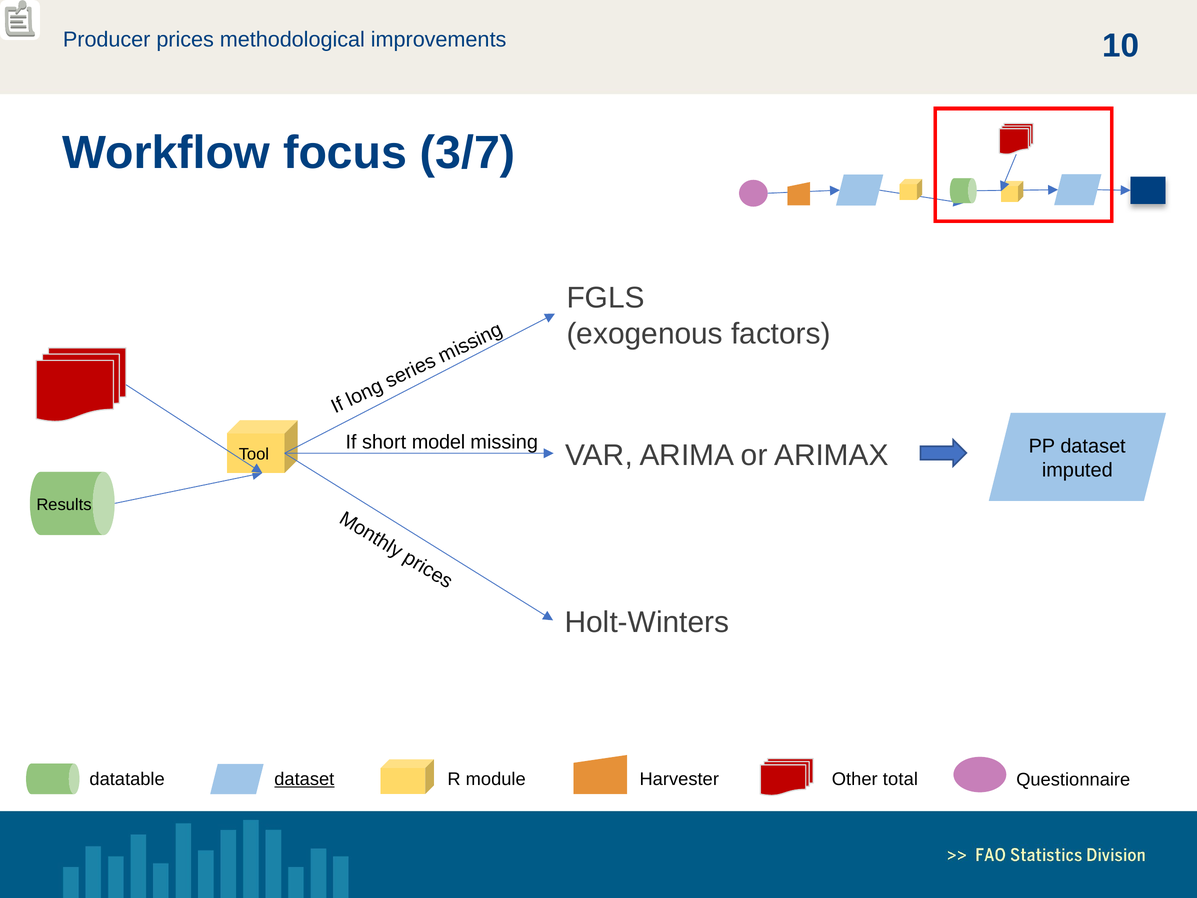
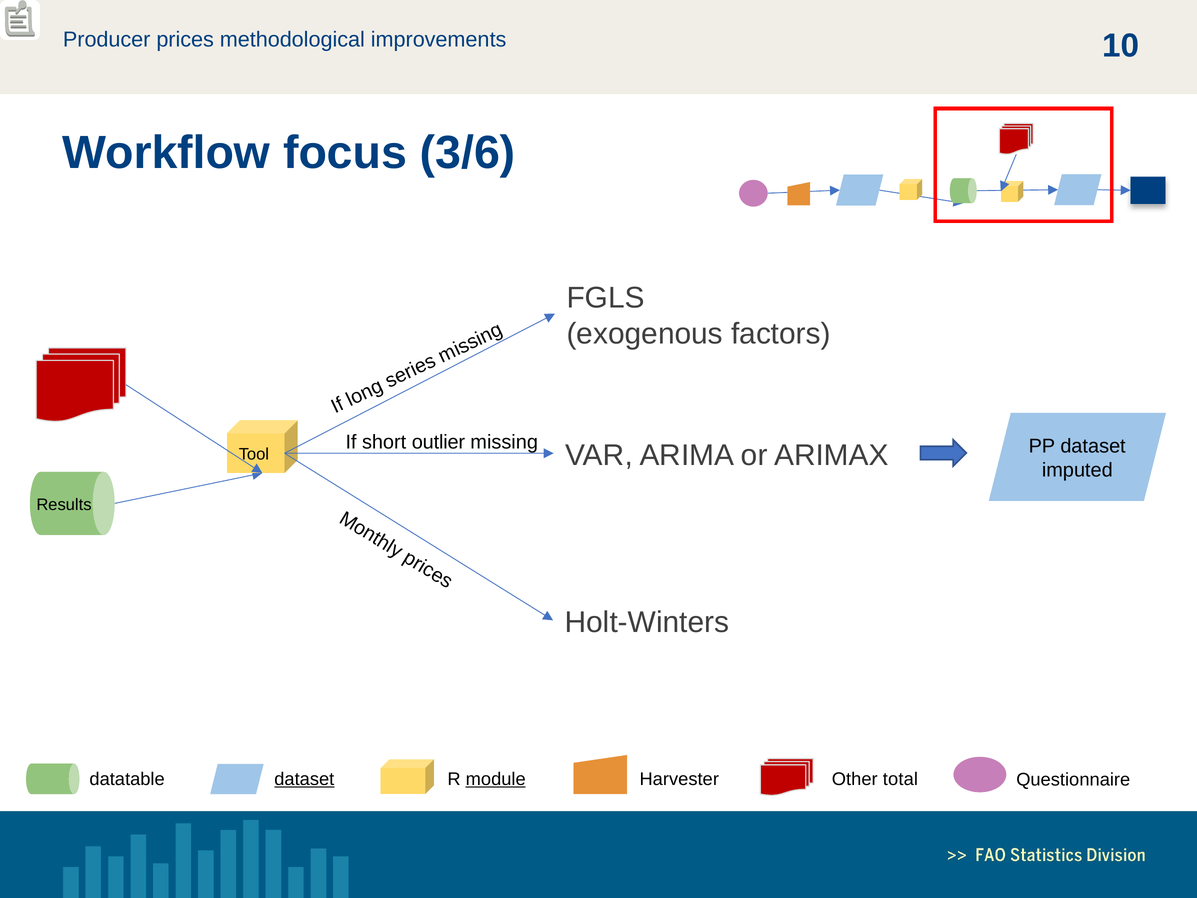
3/7: 3/7 -> 3/6 (468, 153)
model: model -> outlier (438, 442)
module underline: none -> present (496, 779)
